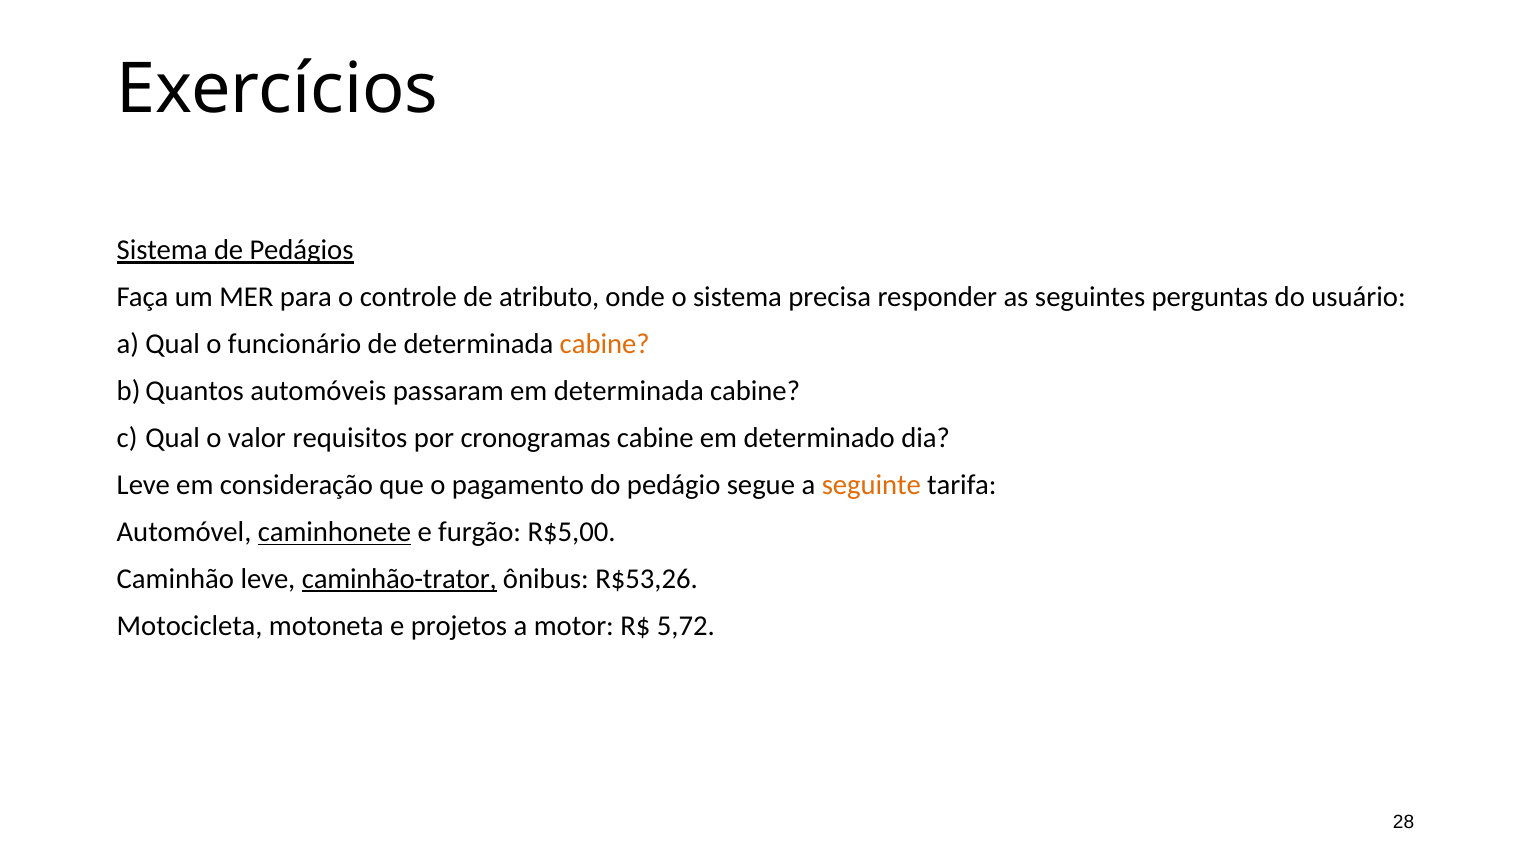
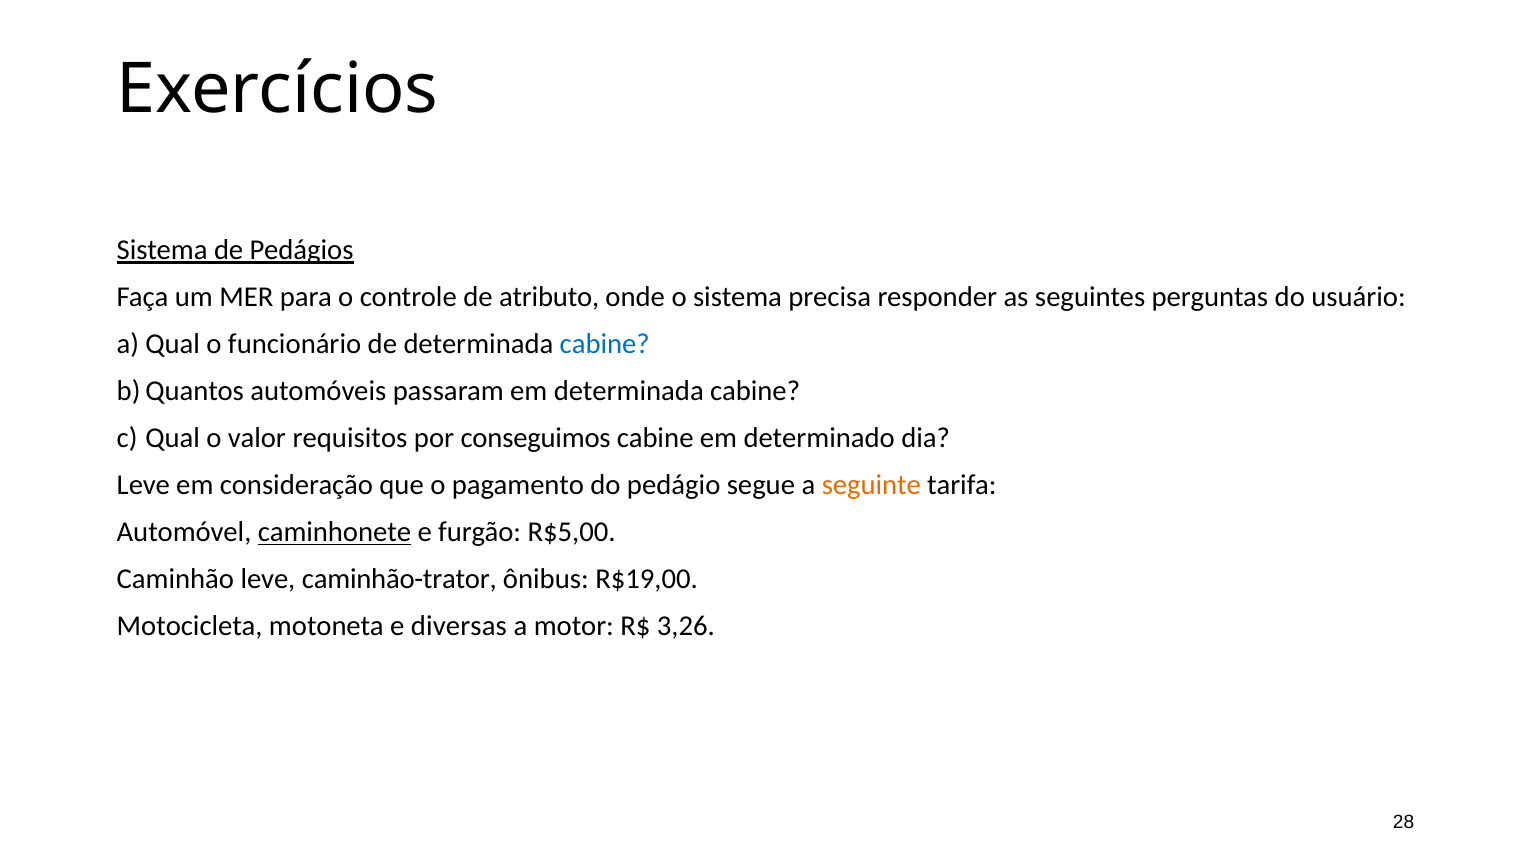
cabine colour: orange -> blue (605, 344)
cronogramas: cronogramas -> conseguimos (536, 438)
caminhão-trator underline: present -> none (399, 579)
R$53,26: R$53,26 -> R$19,00 (647, 579)
projetos: projetos -> diversas (459, 626)
5,72: 5,72 -> 3,26 (686, 626)
